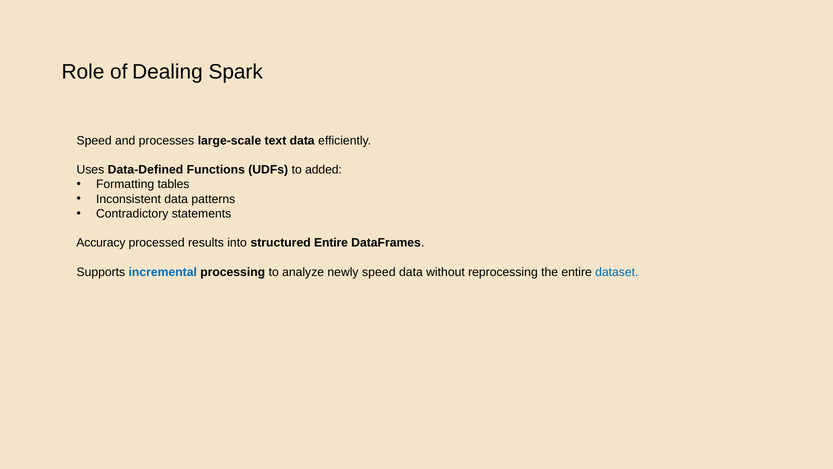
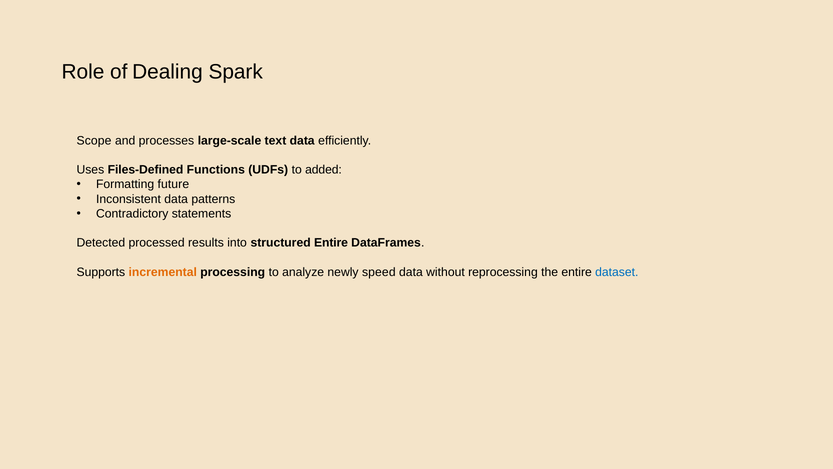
Speed: Speed -> Scope (94, 141)
Data-Defined: Data-Defined -> Files-Defined (146, 170)
tables: tables -> future (173, 184)
Accuracy: Accuracy -> Detected (101, 243)
incremental colour: blue -> orange (163, 272)
